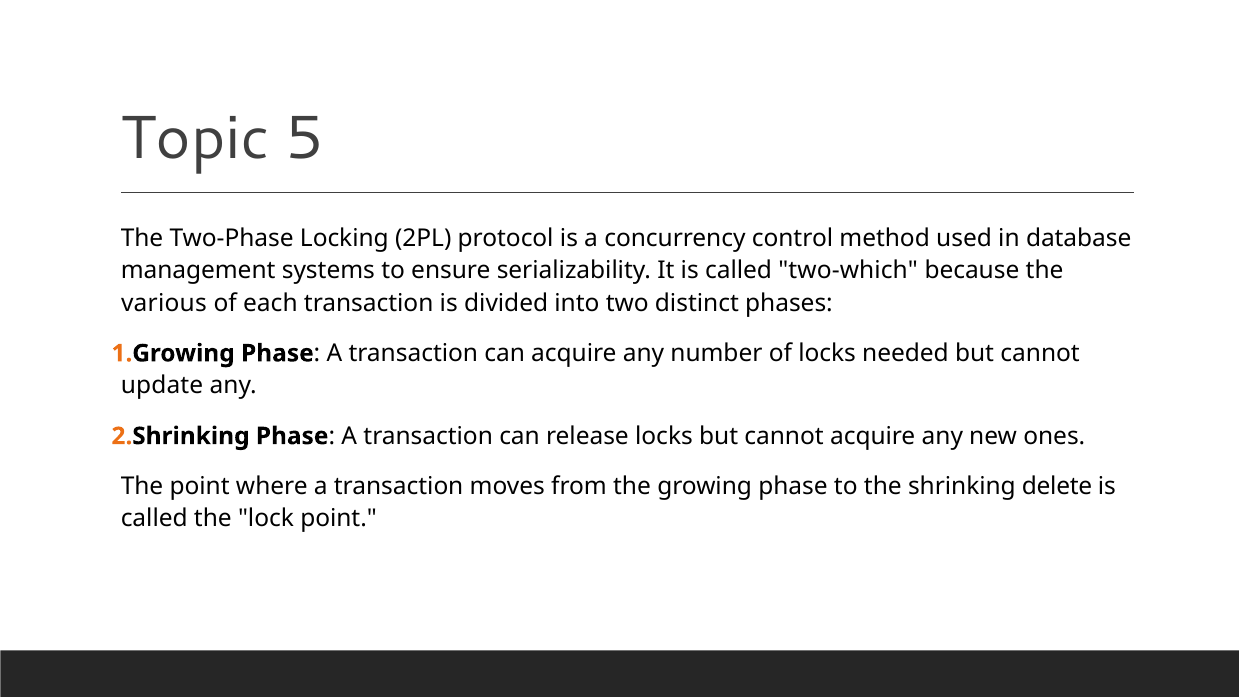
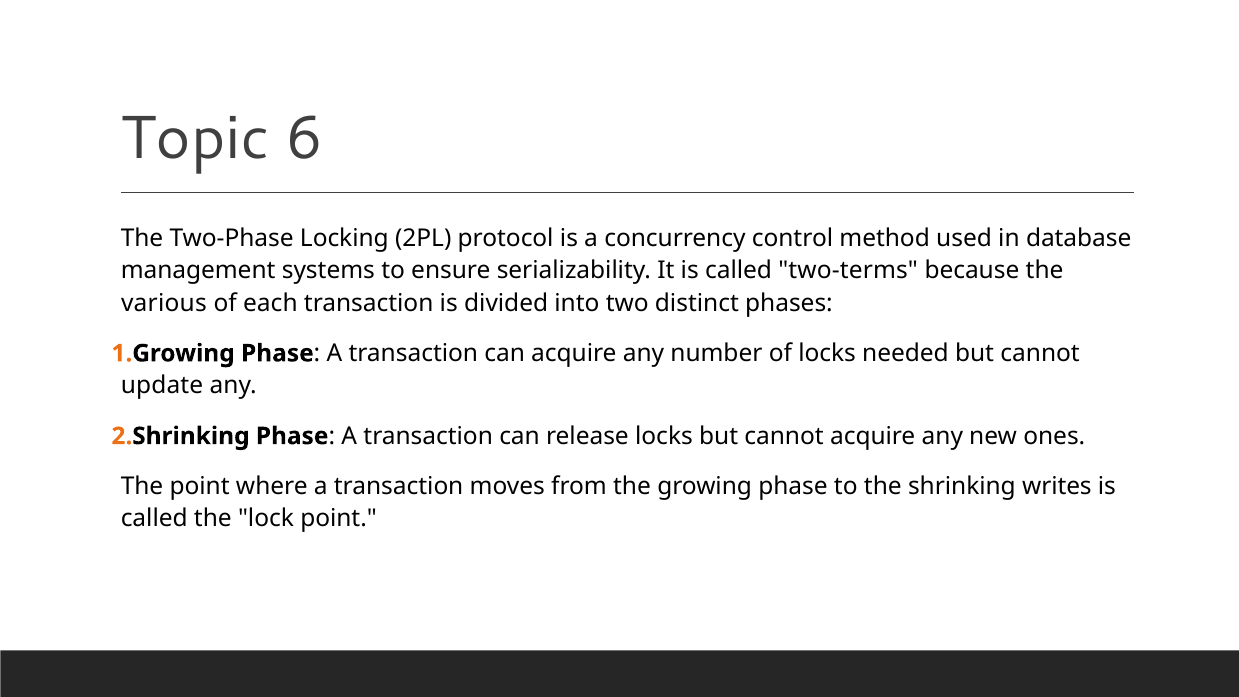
5: 5 -> 6 (304, 139)
two-which: two-which -> two-terms (848, 271)
delete: delete -> writes (1057, 486)
